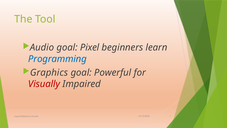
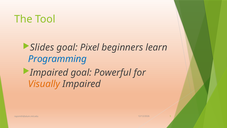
Audio: Audio -> Slides (42, 47)
Graphics: Graphics -> Impaired (49, 72)
Visually colour: red -> orange (44, 84)
